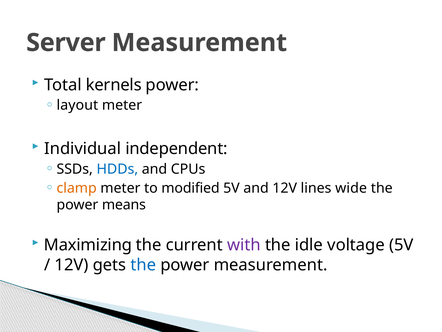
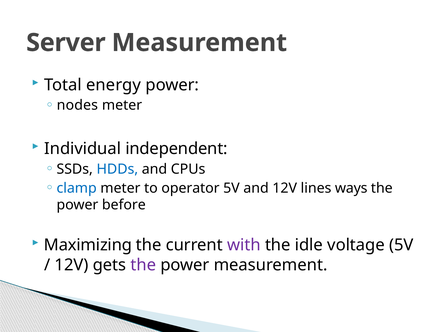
kernels: kernels -> energy (114, 85)
layout: layout -> nodes (77, 105)
clamp colour: orange -> blue (77, 188)
modified: modified -> operator (190, 188)
wide: wide -> ways (351, 188)
means: means -> before (124, 205)
the colour: blue -> purple (143, 265)
